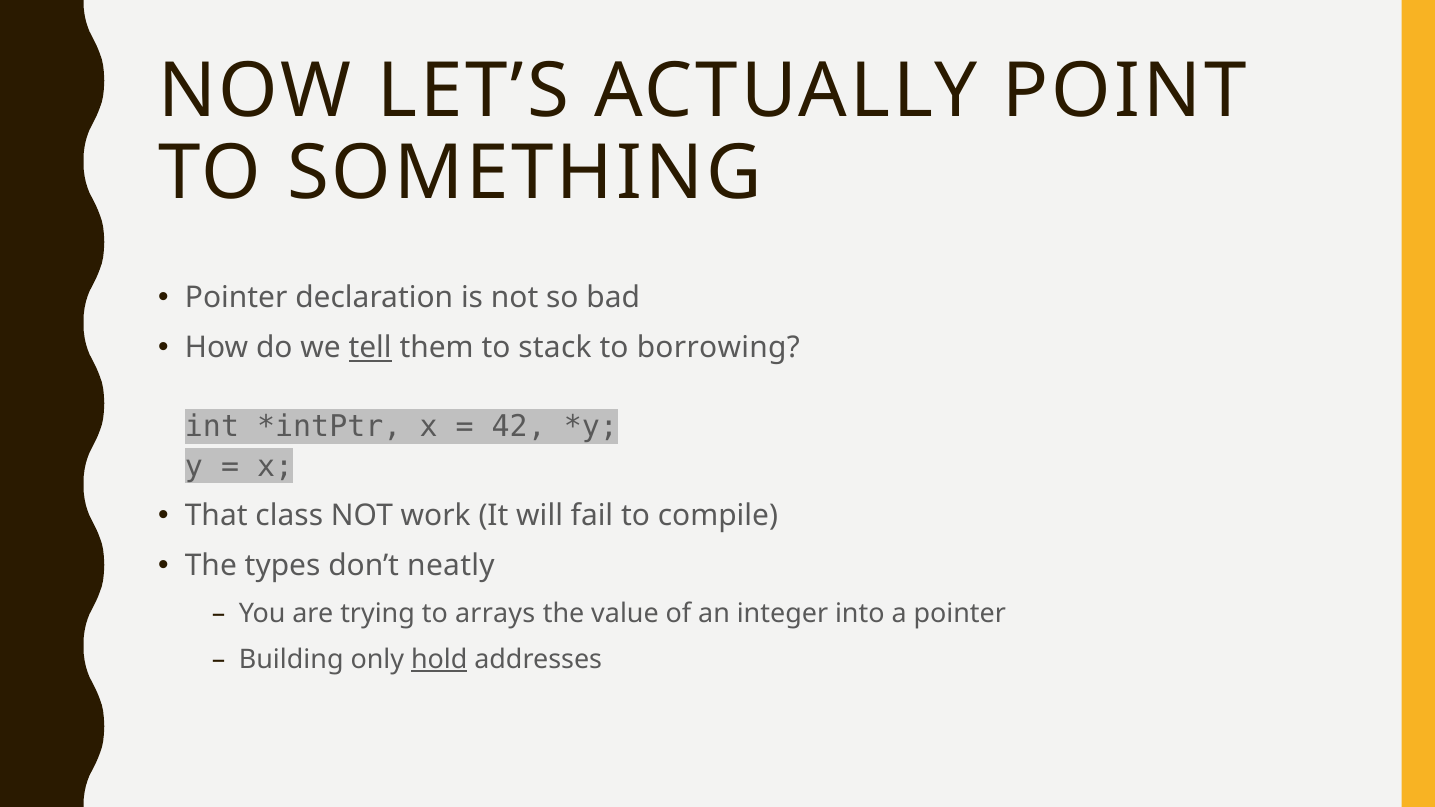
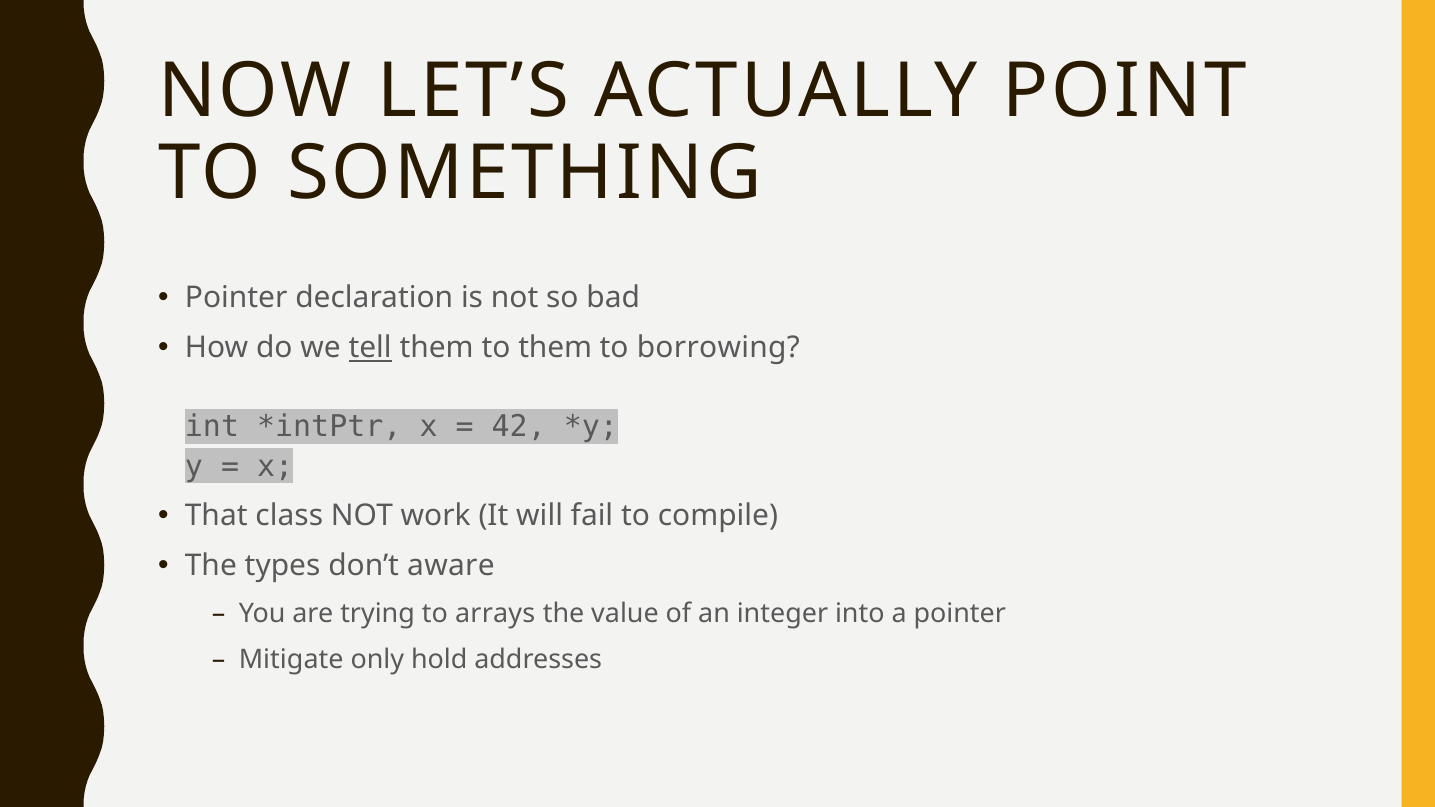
to stack: stack -> them (555, 348)
neatly: neatly -> aware (451, 566)
Building: Building -> Mitigate (291, 660)
hold underline: present -> none (439, 660)
